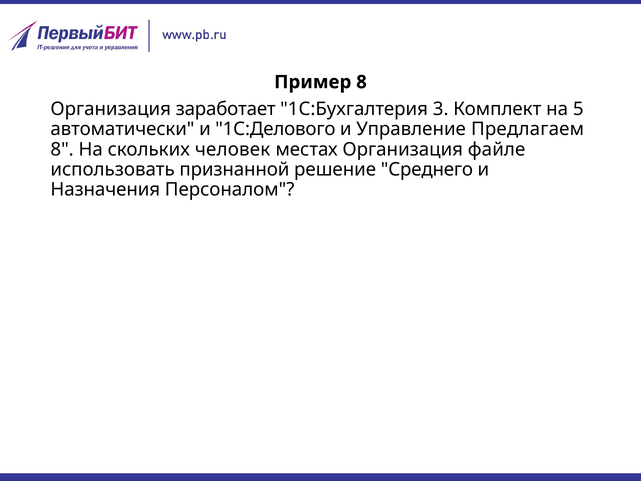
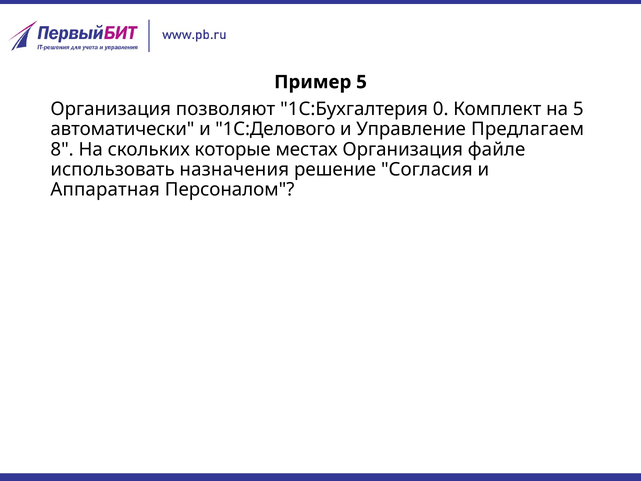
Пример 8: 8 -> 5 (362, 82)
заработает: заработает -> позволяют (226, 109)
3: 3 -> 0 (441, 109)
человек: человек -> которые (233, 149)
признанной: признанной -> назначения (234, 169)
Среднего: Среднего -> Согласия (427, 169)
Назначения: Назначения -> Аппаратная (105, 190)
